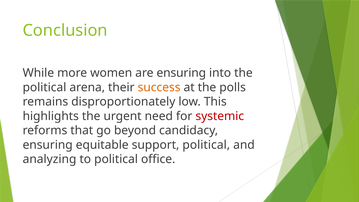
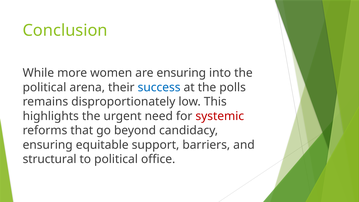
success colour: orange -> blue (159, 87)
support political: political -> barriers (206, 145)
analyzing: analyzing -> structural (50, 159)
